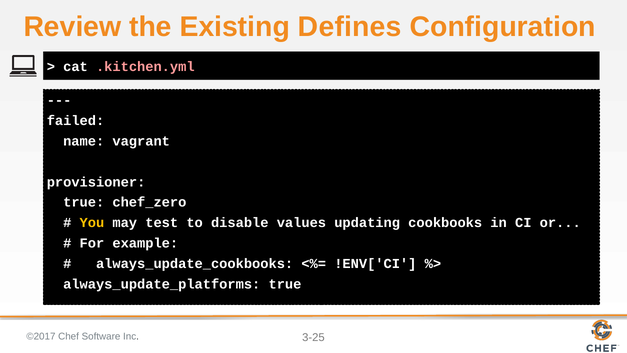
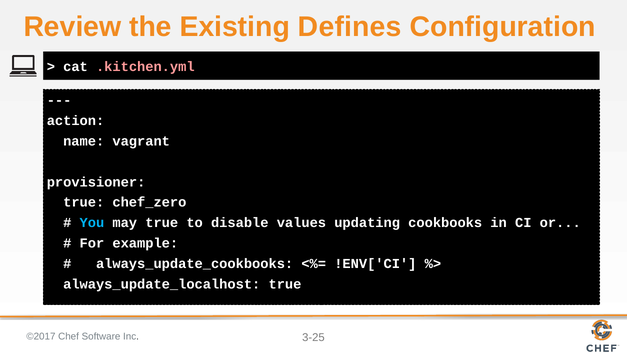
failed: failed -> action (76, 121)
You colour: yellow -> light blue (92, 223)
may test: test -> true (162, 223)
always_update_platforms: always_update_platforms -> always_update_localhost (162, 284)
